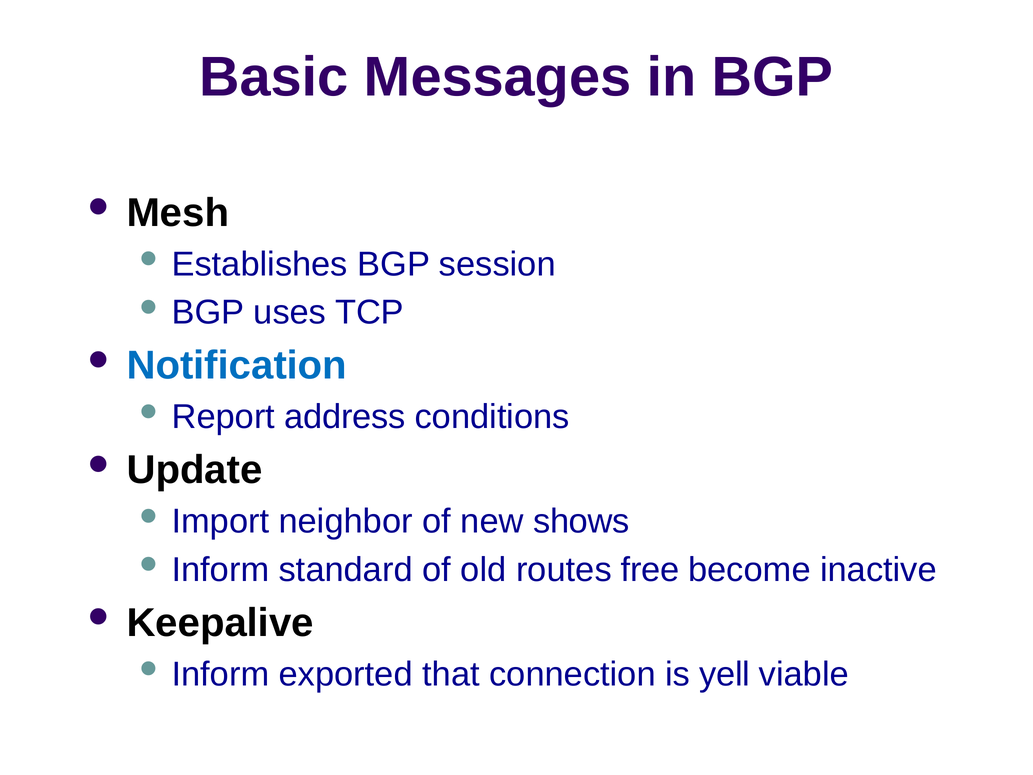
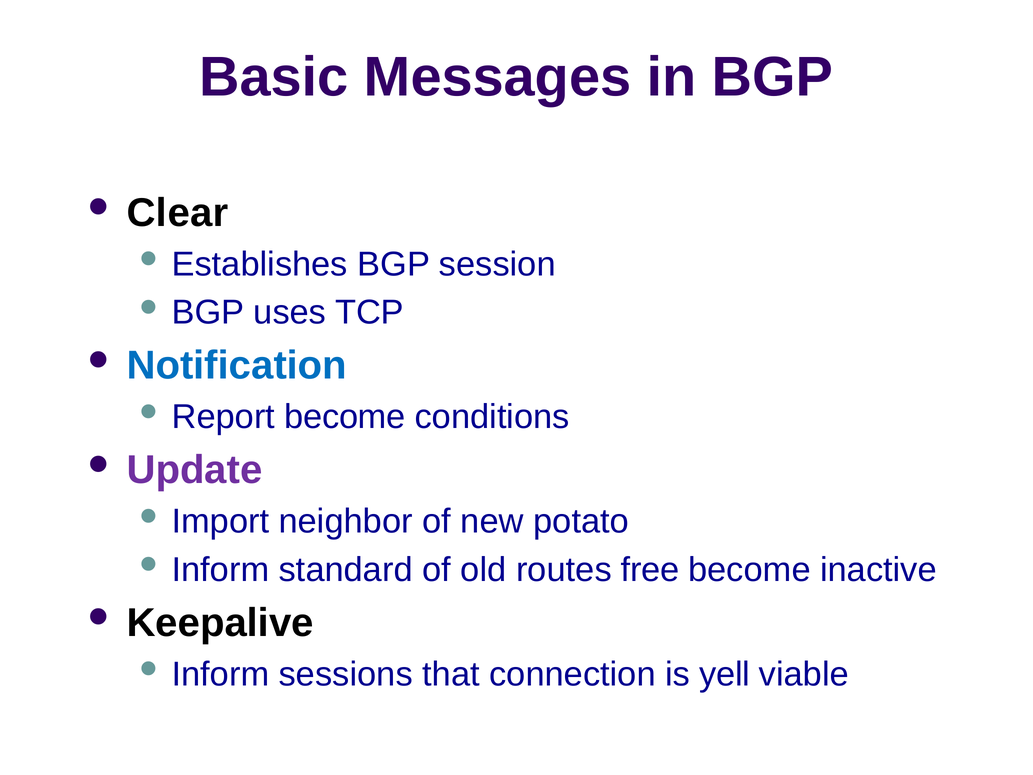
Mesh: Mesh -> Clear (178, 213)
Report address: address -> become (345, 417)
Update colour: black -> purple (195, 470)
shows: shows -> potato (581, 521)
exported: exported -> sessions (346, 674)
